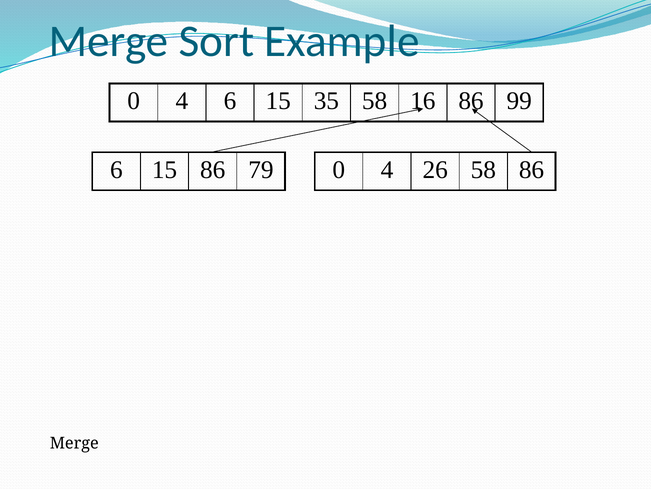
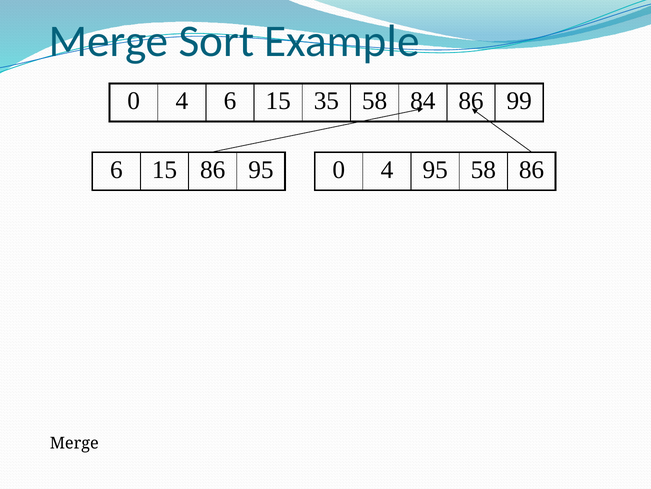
16: 16 -> 84 (423, 101)
86 79: 79 -> 95 (261, 169)
4 26: 26 -> 95 (435, 169)
